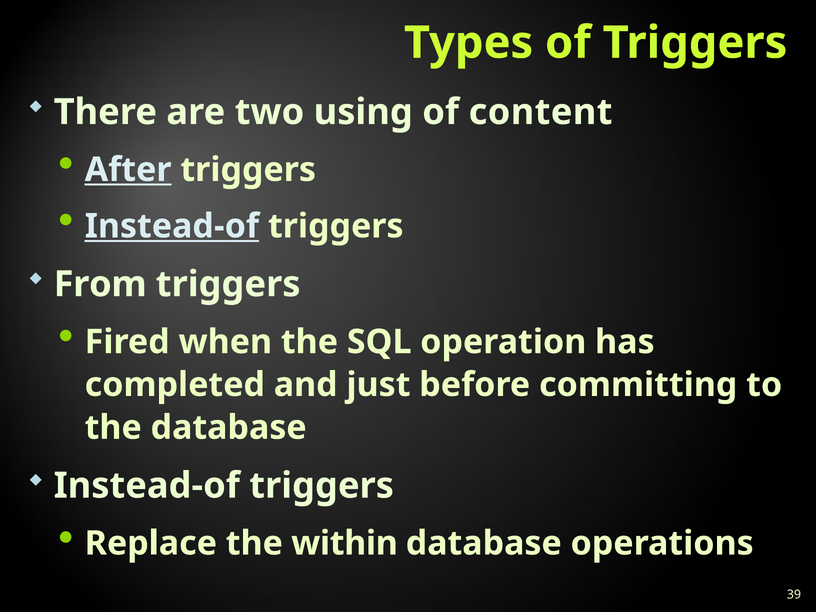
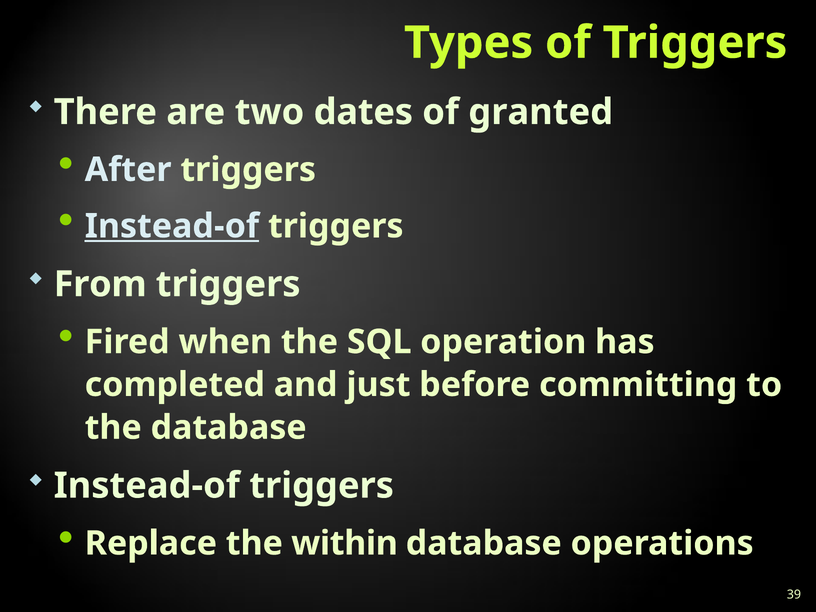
using: using -> dates (363, 112)
content: content -> granted (541, 112)
After underline: present -> none (128, 170)
